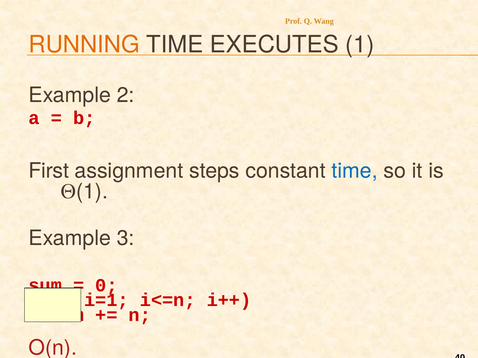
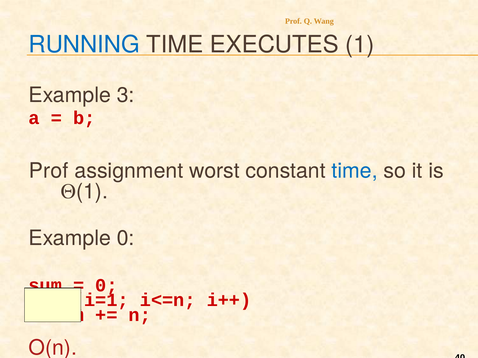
RUNNING colour: orange -> blue (84, 45)
2: 2 -> 3 (126, 95)
First: First -> Prof (48, 171)
steps: steps -> worst (214, 171)
Example 3: 3 -> 0 (126, 238)
